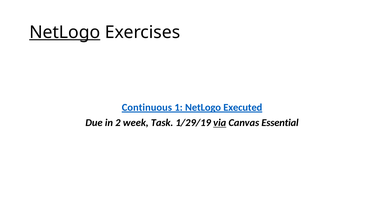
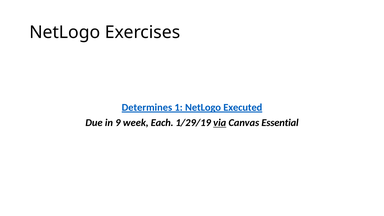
NetLogo underline: present -> none (65, 32)
Continuous: Continuous -> Determines (147, 107)
2: 2 -> 9 (118, 123)
Task: Task -> Each (162, 123)
